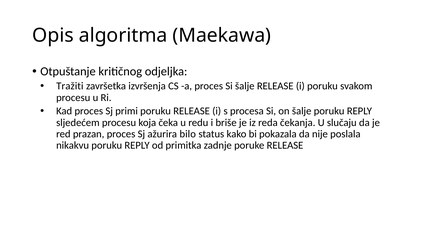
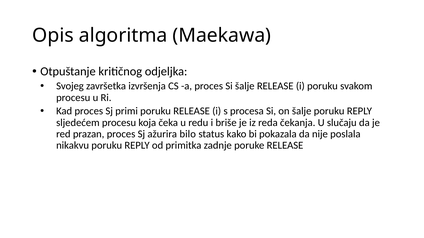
Tražiti: Tražiti -> Svojeg (70, 86)
